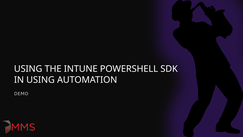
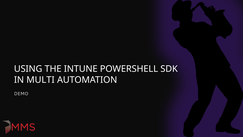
IN USING: USING -> MULTI (40, 80)
